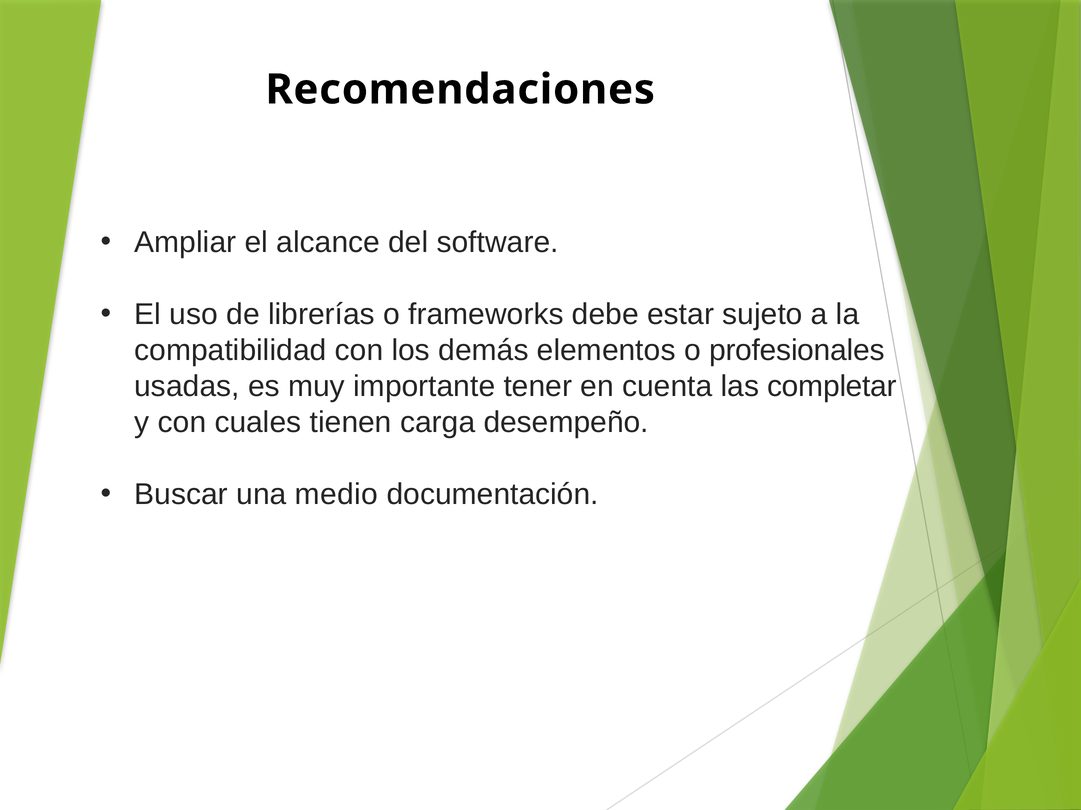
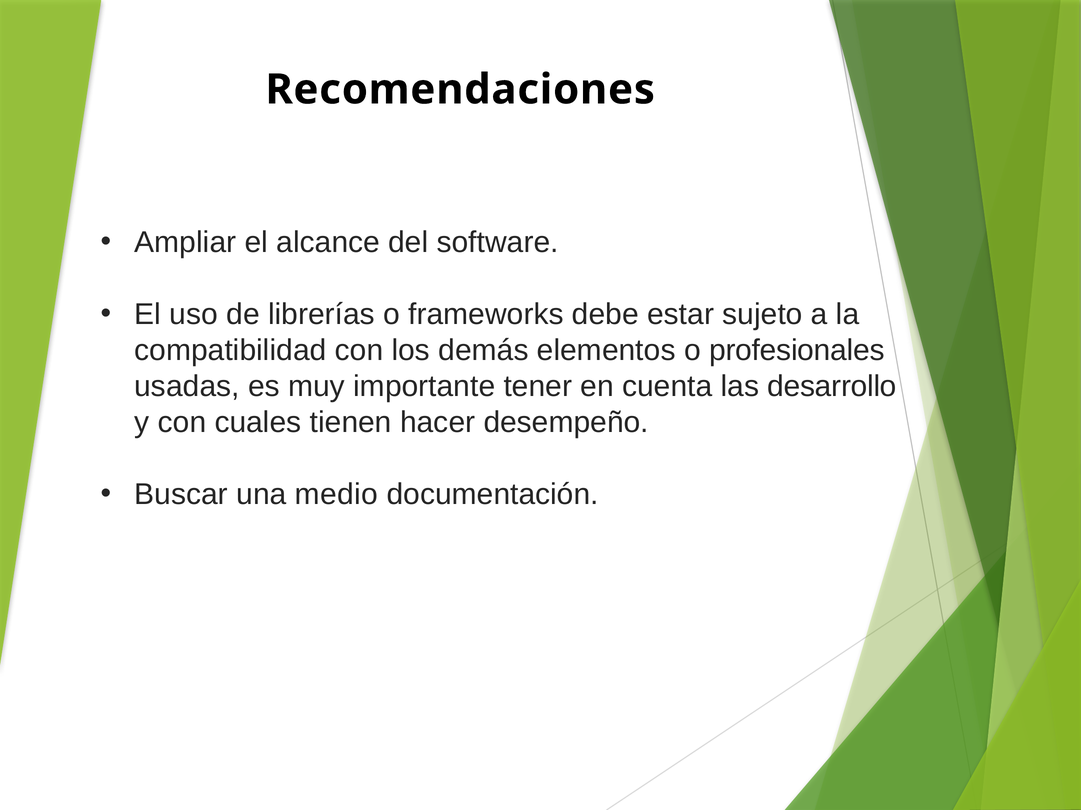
completar: completar -> desarrollo (832, 387)
carga: carga -> hacer (438, 423)
